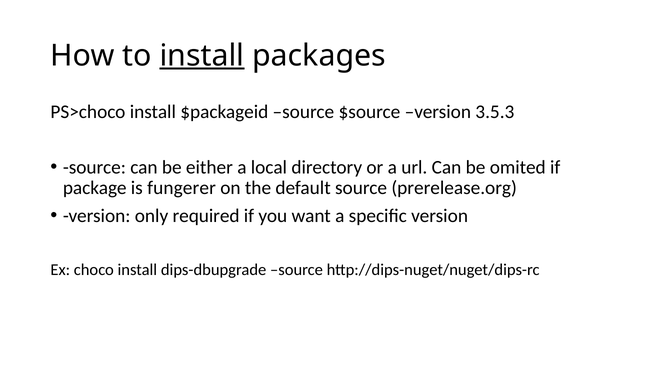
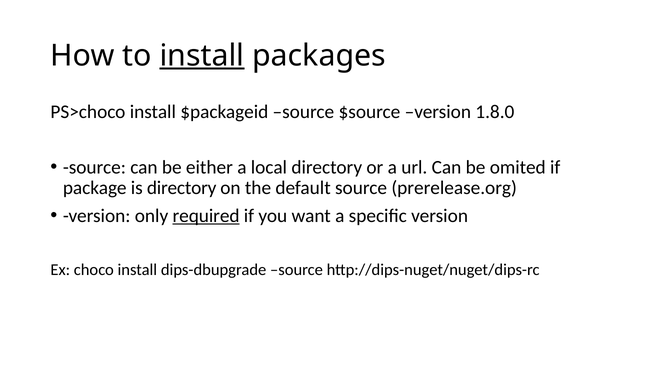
3.5.3: 3.5.3 -> 1.8.0 (495, 112)
is fungerer: fungerer -> directory (182, 188)
required underline: none -> present (206, 216)
